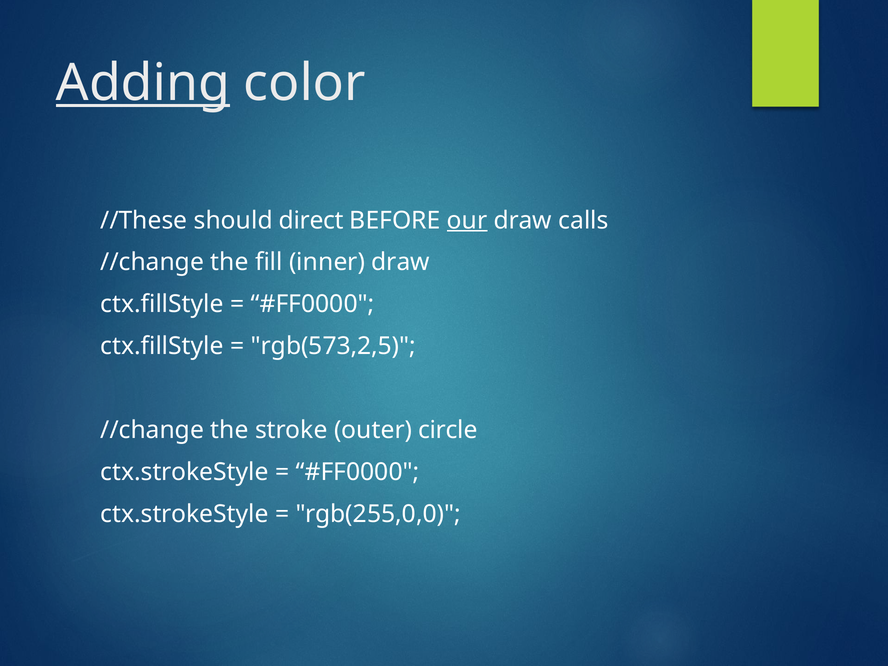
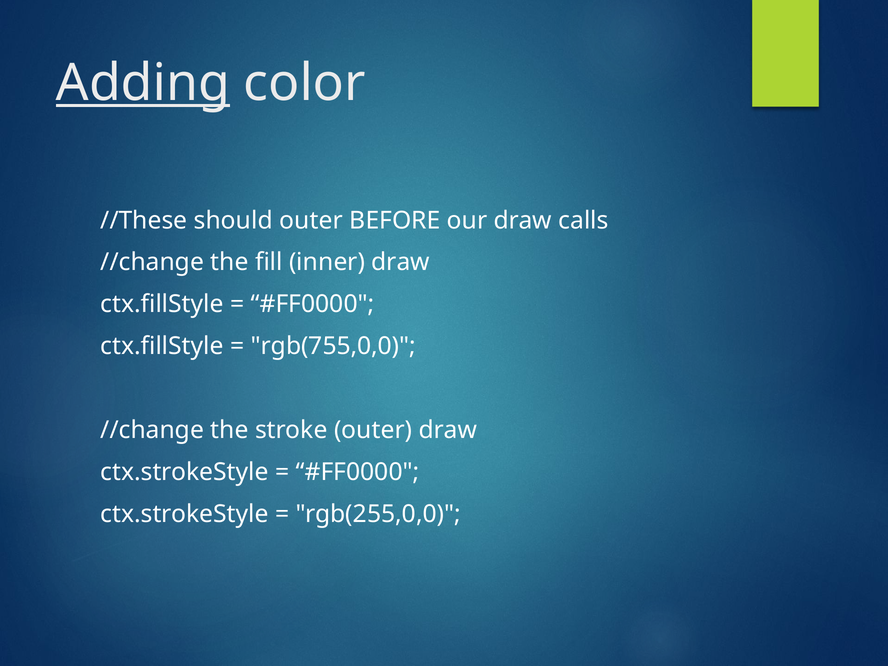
should direct: direct -> outer (311, 220)
our underline: present -> none (467, 220)
rgb(573,2,5: rgb(573,2,5 -> rgb(755,0,0 (333, 346)
outer circle: circle -> draw (448, 430)
